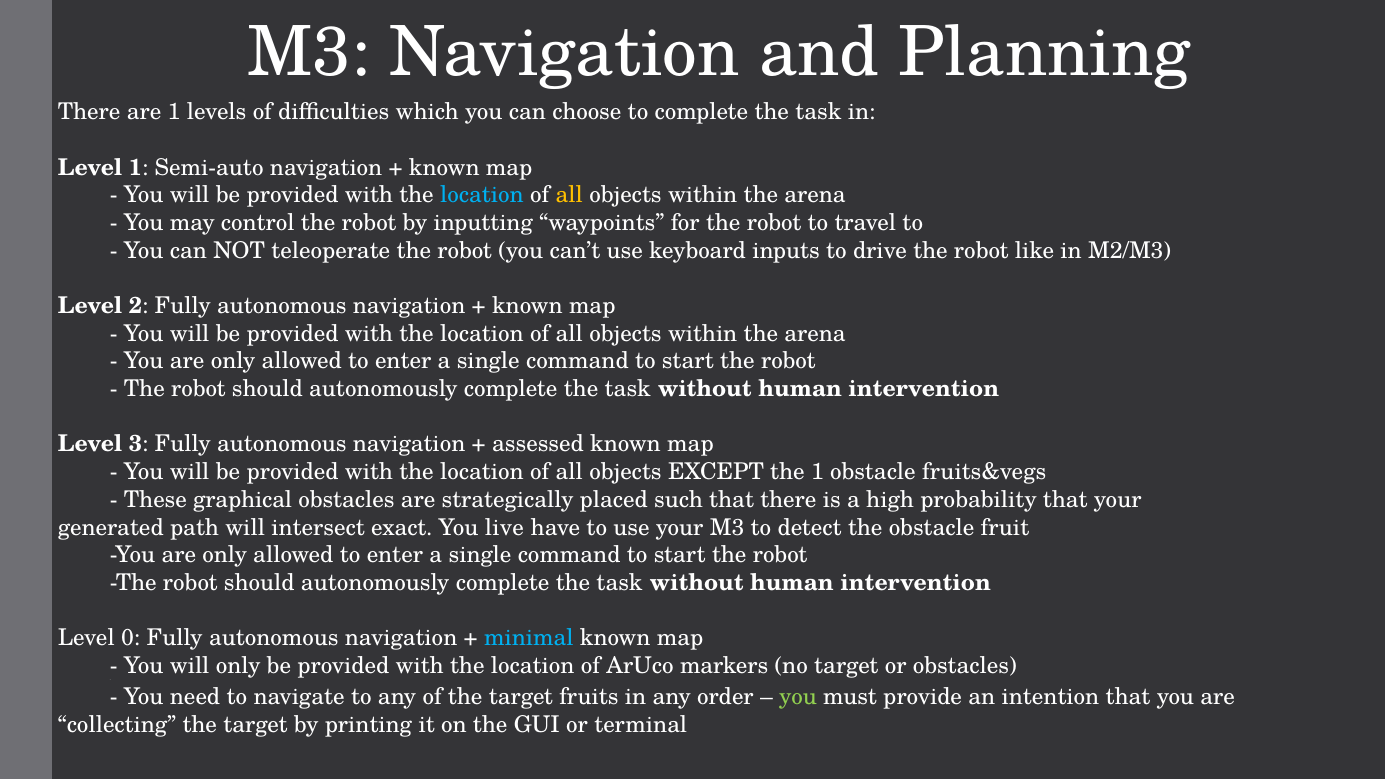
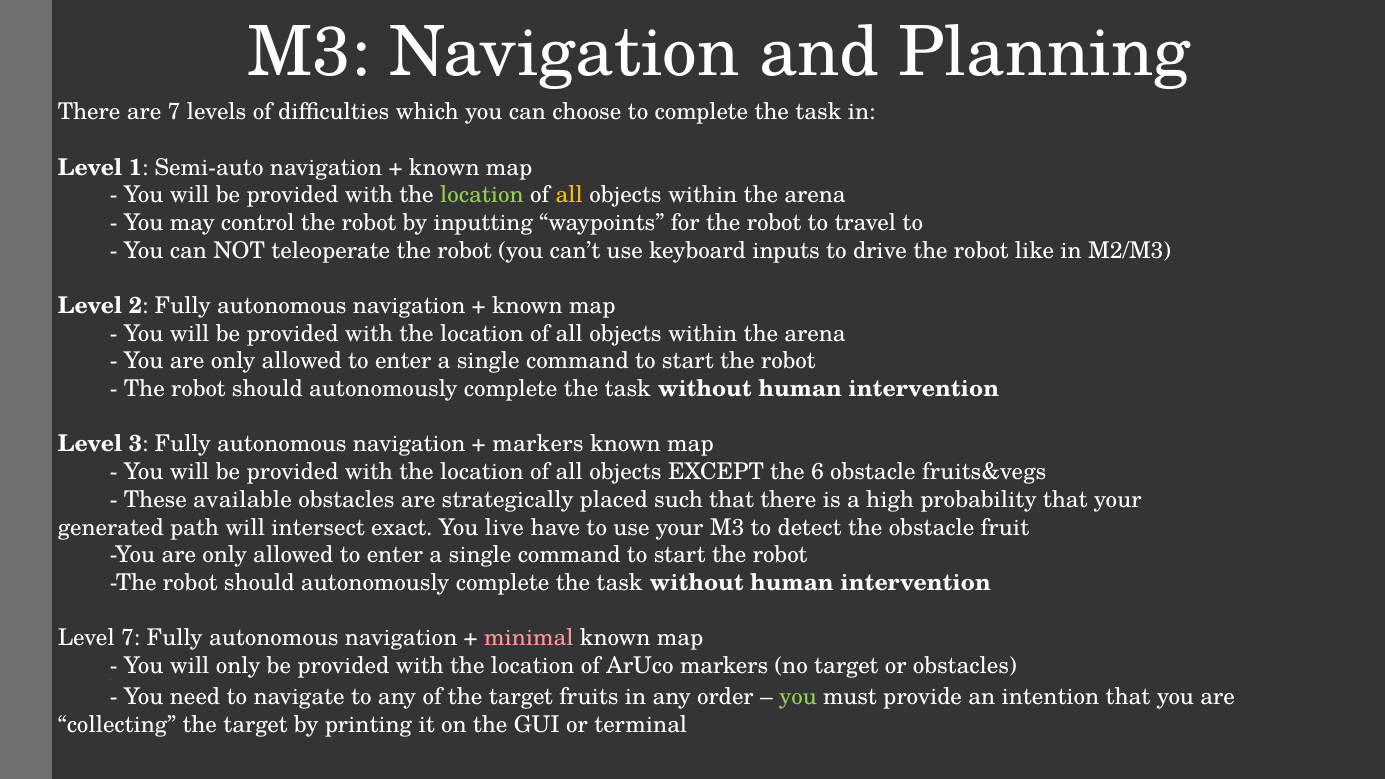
are 1: 1 -> 7 (174, 112)
location colour: light blue -> light green (482, 195)
assessed: assessed -> markers (538, 444)
the 1: 1 -> 6 (817, 472)
graphical: graphical -> available (243, 500)
Level 0: 0 -> 7 (131, 638)
minimal colour: light blue -> pink (529, 638)
